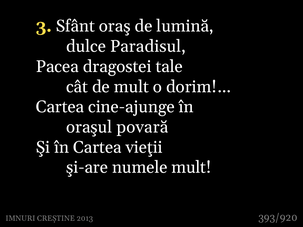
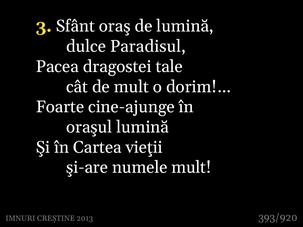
Cartea: Cartea -> Foarte (60, 107)
oraşul povară: povară -> lumină (143, 127)
